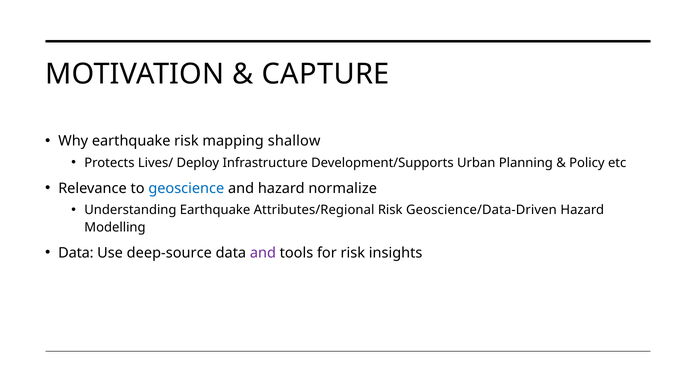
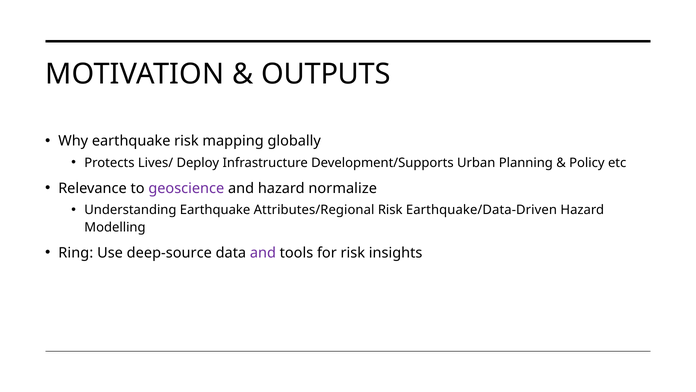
CAPTURE: CAPTURE -> OUTPUTS (326, 74)
shallow: shallow -> globally (294, 141)
geoscience colour: blue -> purple (186, 188)
Geoscience/Data-Driven: Geoscience/Data-Driven -> Earthquake/Data-Driven (481, 210)
Data: Data -> Ring (76, 253)
